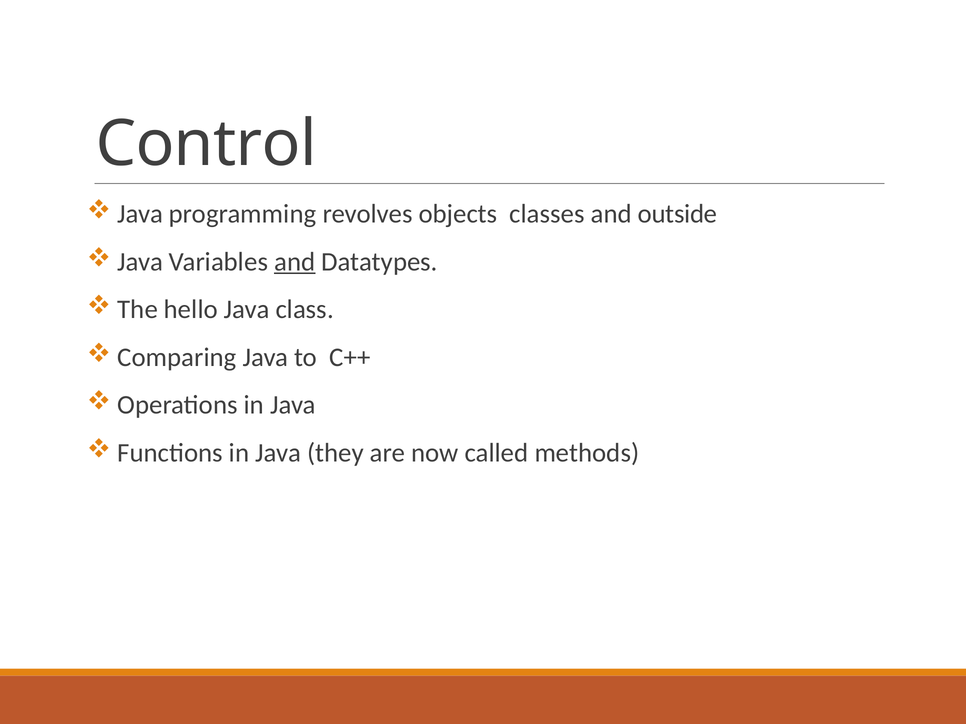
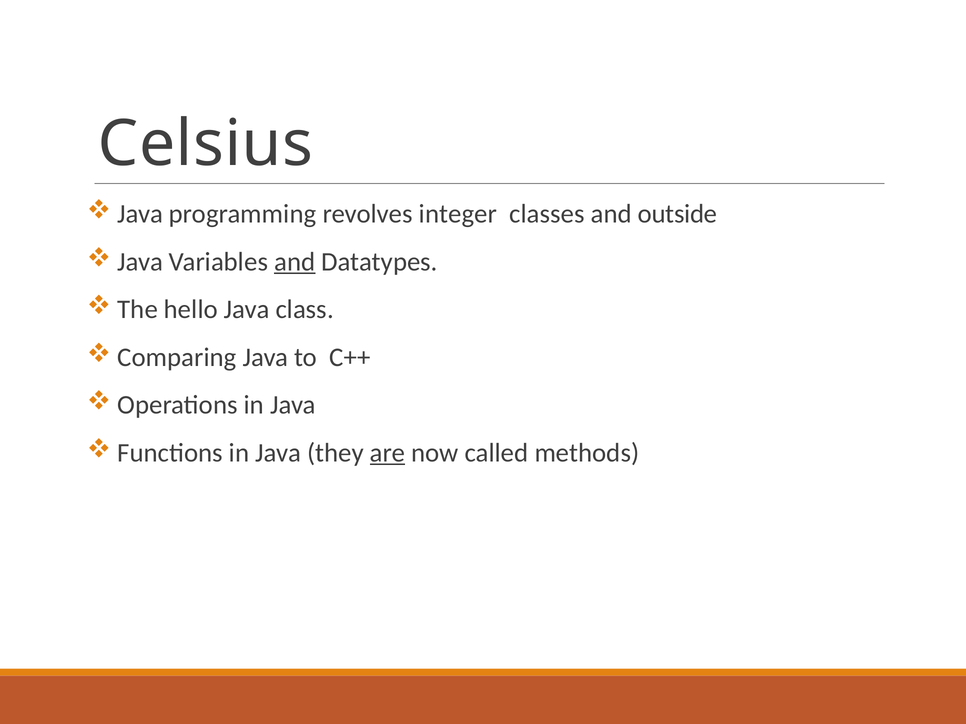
Control: Control -> Celsius (205, 144)
objects: objects -> integer (458, 214)
are underline: none -> present (387, 453)
